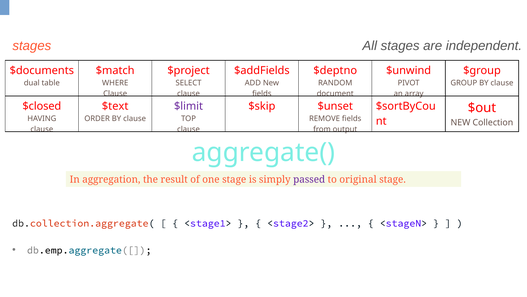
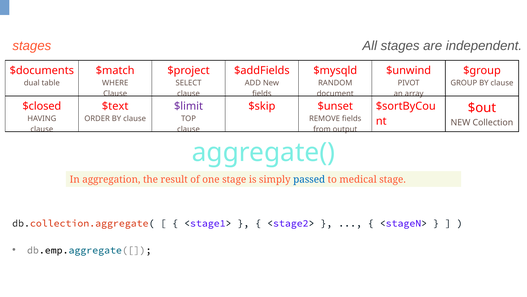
$deptno: $deptno -> $mysqld (335, 70)
passed colour: purple -> blue (309, 179)
original: original -> medical (358, 179)
